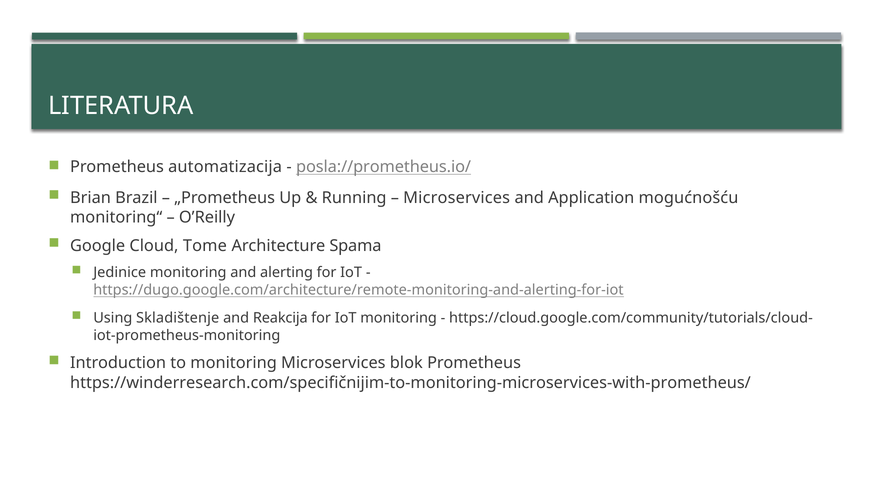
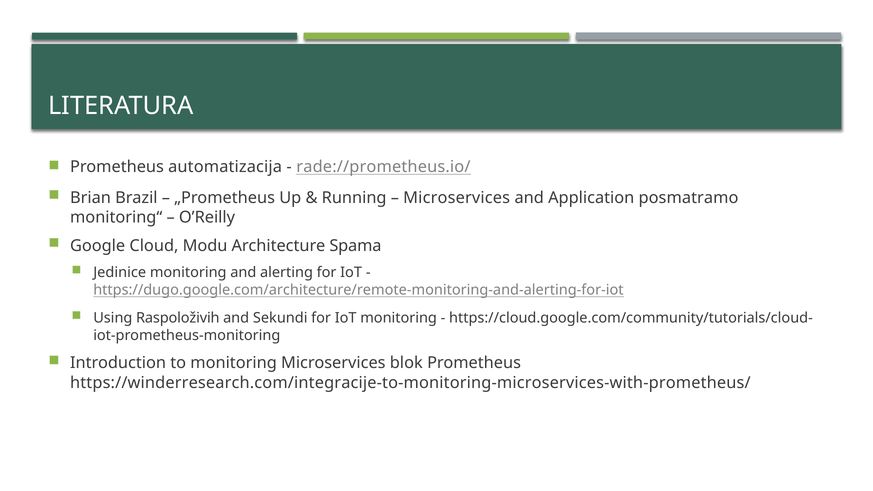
posla://prometheus.io/: posla://prometheus.io/ -> rade://prometheus.io/ (383, 167)
mogućnošću: mogućnošću -> posmatramo (688, 198)
Tome: Tome -> Modu (205, 246)
Skladištenje: Skladištenje -> Raspoloživih (178, 318)
Reakcija: Reakcija -> Sekundi (280, 318)
https://winderresearch.com/specifičnijim-to-monitoring-microservices-with-prometheus/: https://winderresearch.com/specifičnijim-to-monitoring-microservices-with-prometheus/ -> https://winderresearch.com/integracije-to-monitoring-microservices-with-prometheus/ (410, 383)
